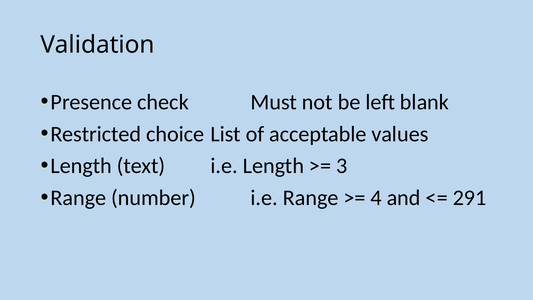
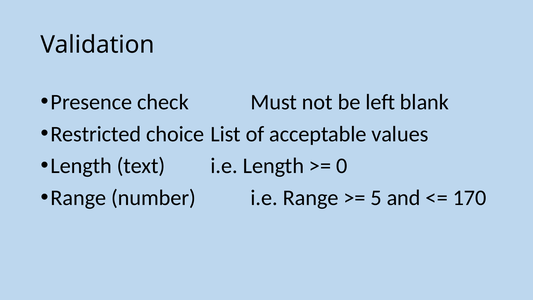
3: 3 -> 0 (342, 166)
4: 4 -> 5 (376, 198)
291: 291 -> 170 (470, 198)
